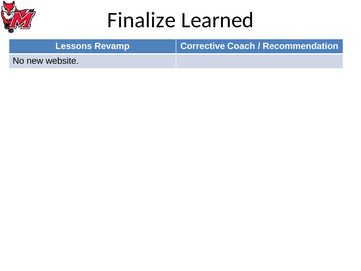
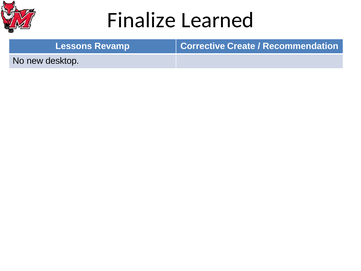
Coach: Coach -> Create (241, 46)
website: website -> desktop (62, 61)
